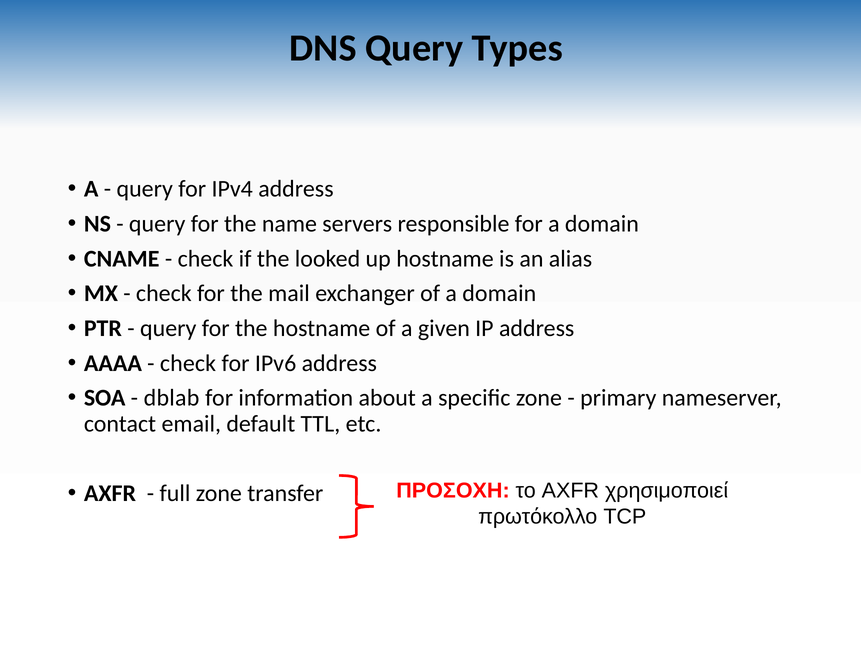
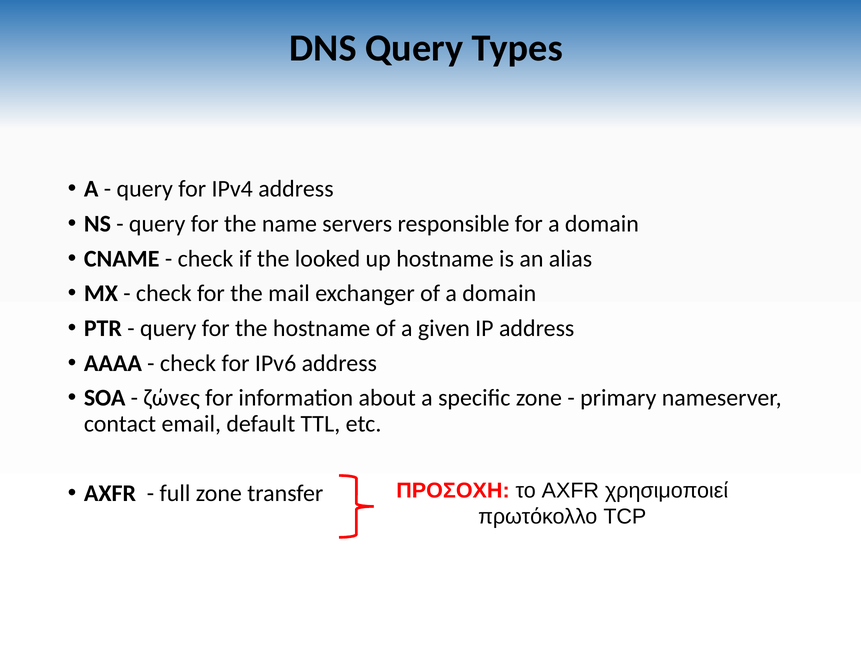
dblab: dblab -> ζώνες (172, 398)
